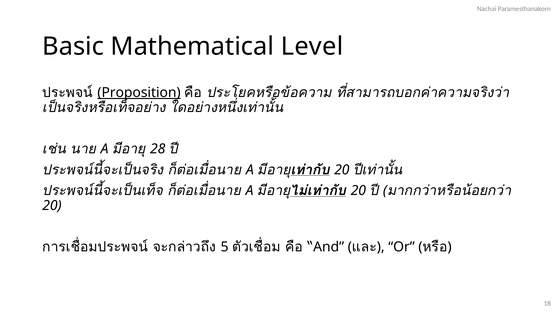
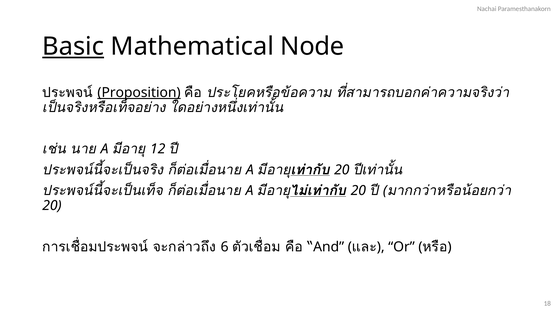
Basic underline: none -> present (73, 47)
Level: Level -> Node (312, 47)
28: 28 -> 12 (158, 149)
5: 5 -> 6 (225, 247)
